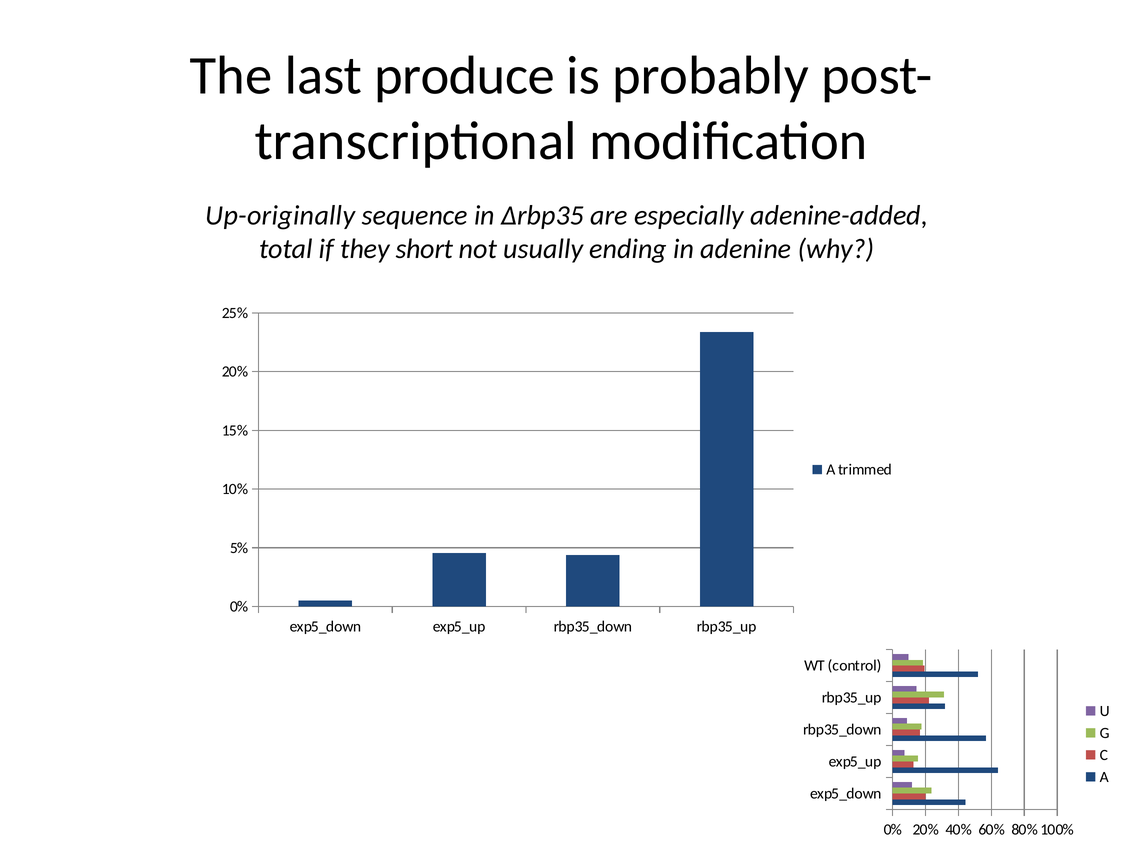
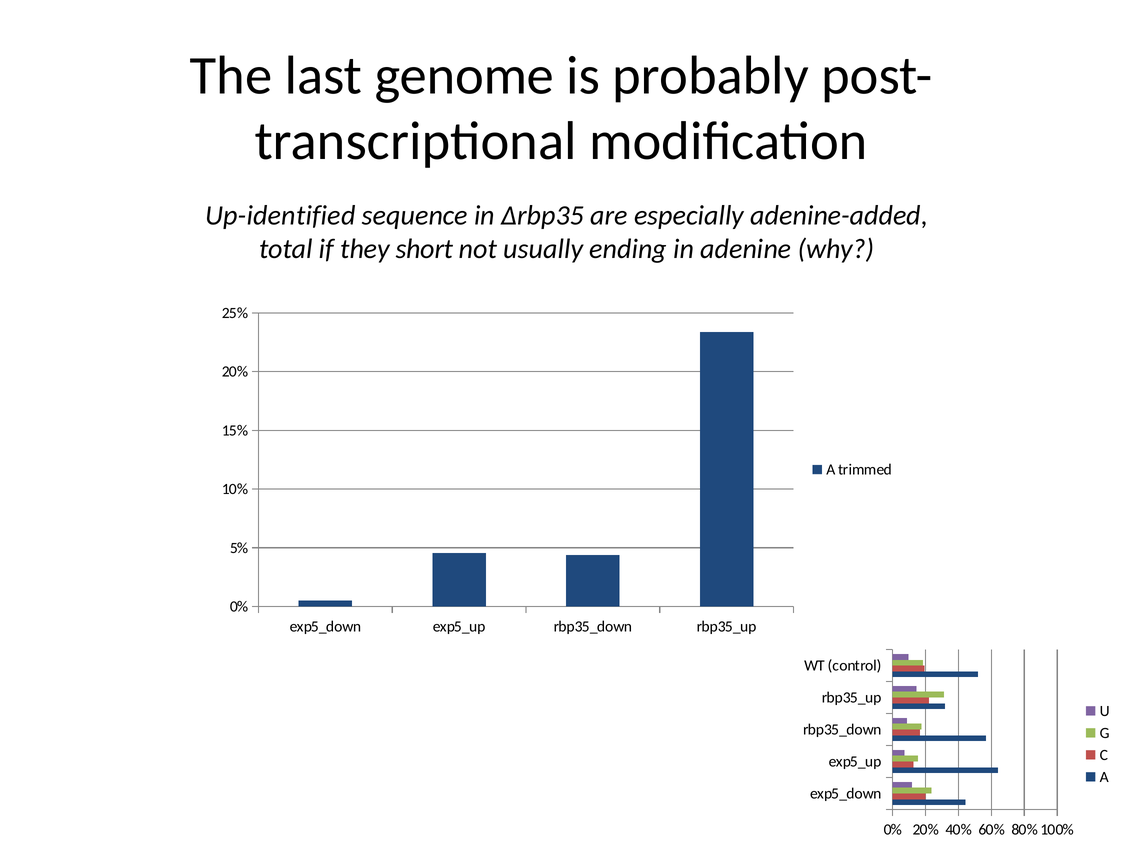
produce: produce -> genome (464, 76)
Up-originally: Up-originally -> Up-identified (280, 215)
